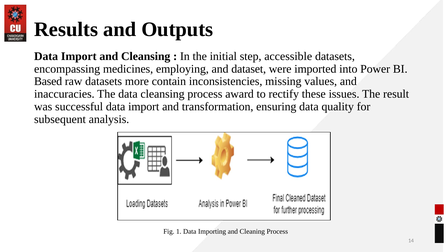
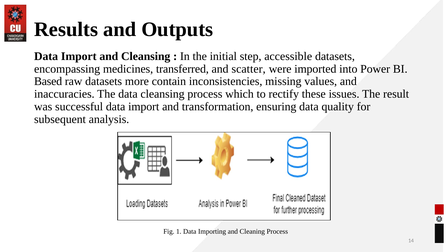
employing: employing -> transferred (182, 69)
dataset: dataset -> scatter (249, 69)
award: award -> which (240, 94)
